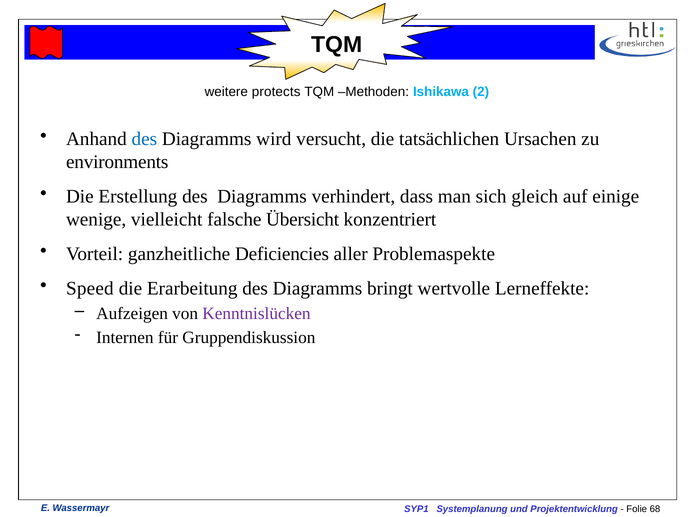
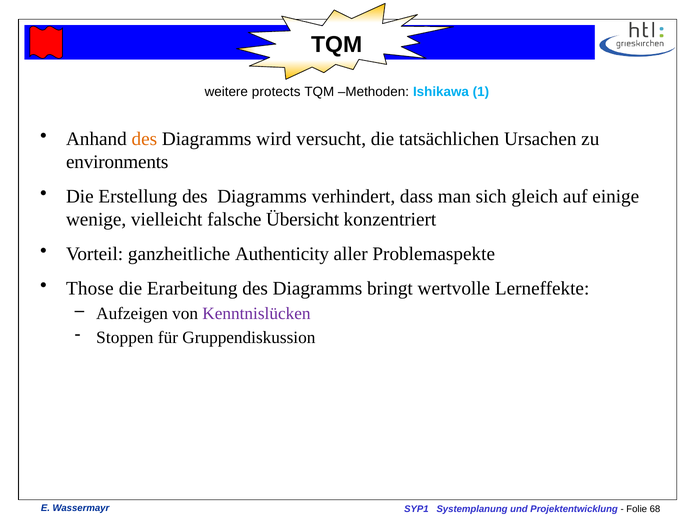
2: 2 -> 1 (481, 92)
des colour: blue -> orange (144, 139)
Deficiencies: Deficiencies -> Authenticity (282, 254)
Speed: Speed -> Those (90, 289)
Internen: Internen -> Stoppen (125, 338)
